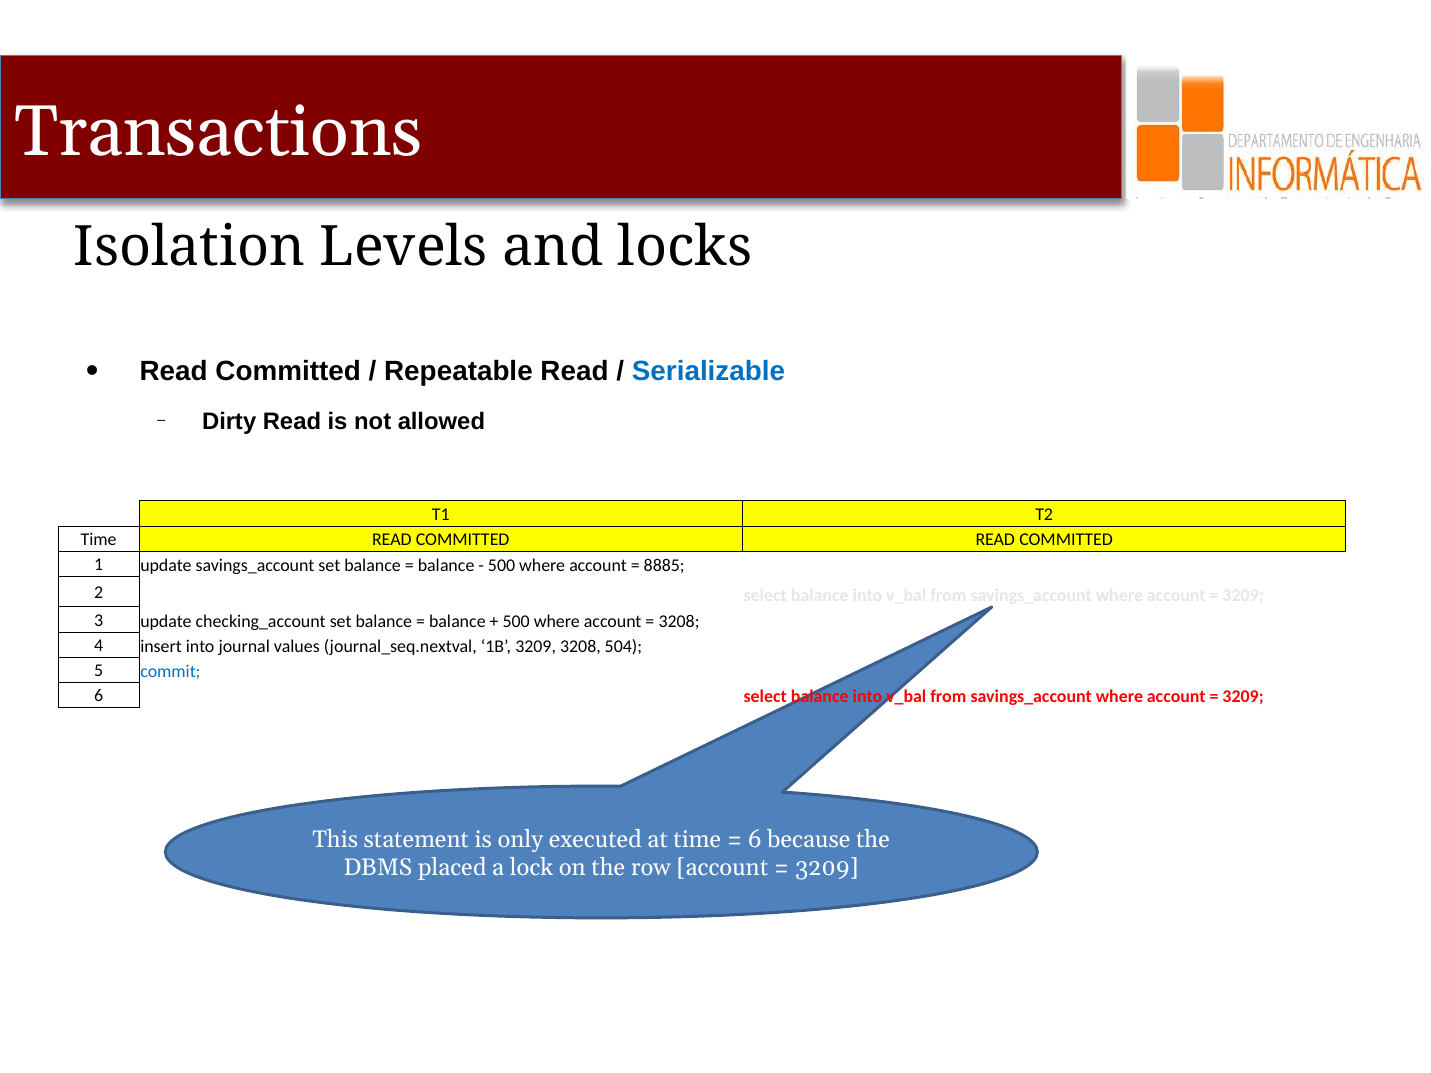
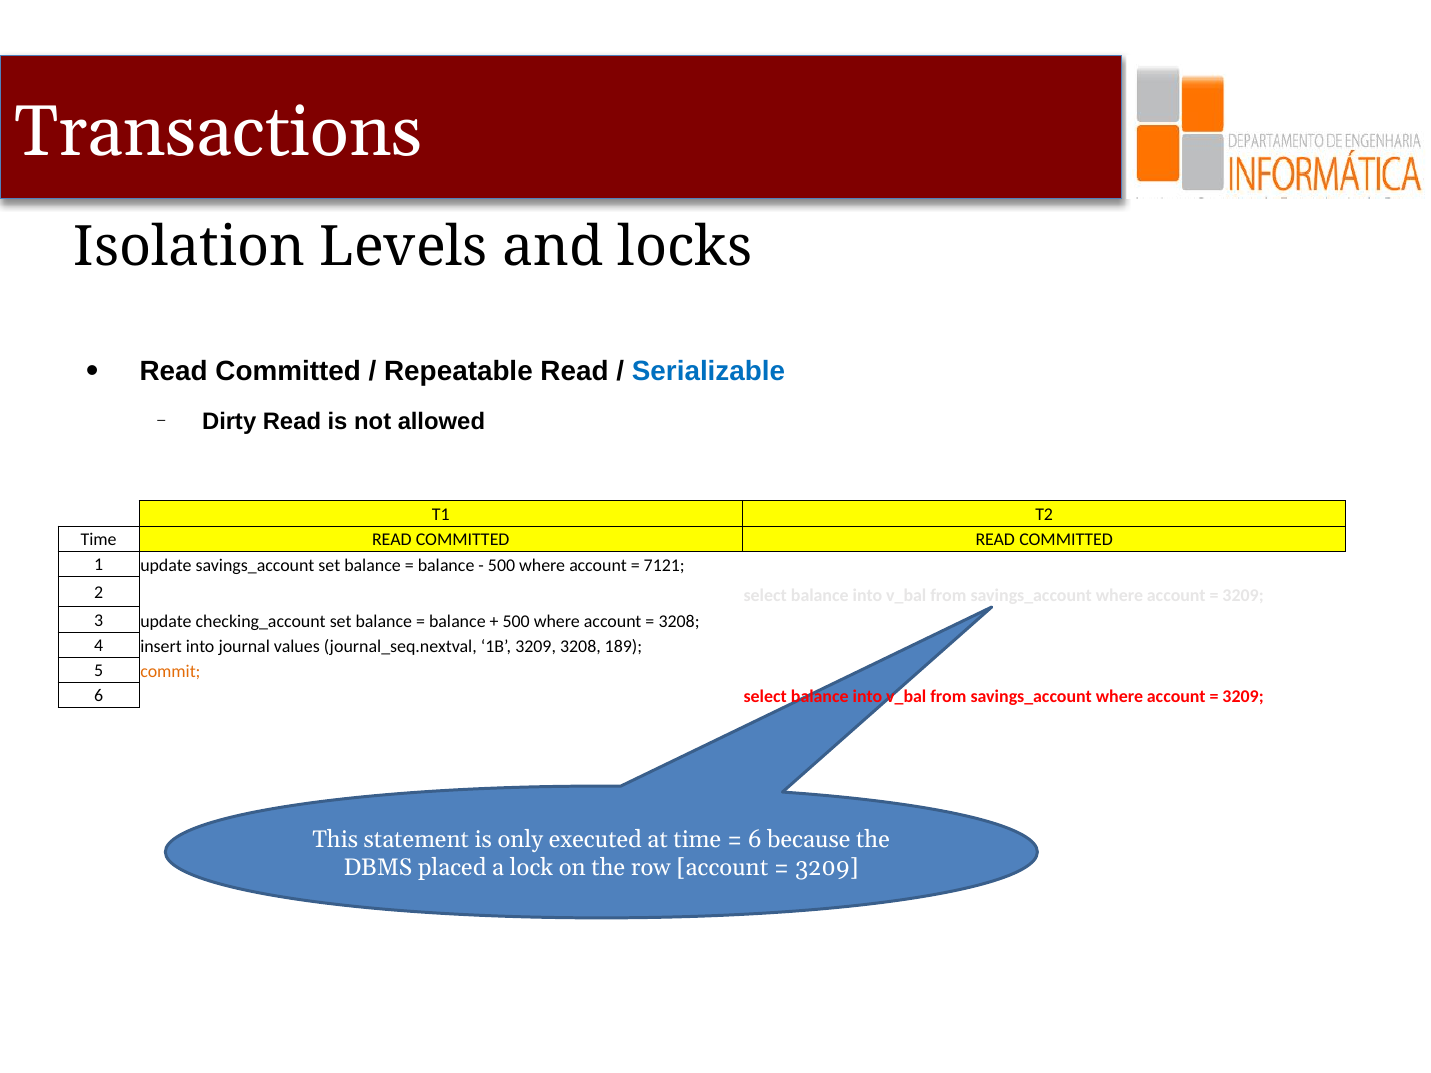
8885: 8885 -> 7121 (664, 566)
504: 504 -> 189 (623, 647)
commit colour: blue -> orange (170, 672)
